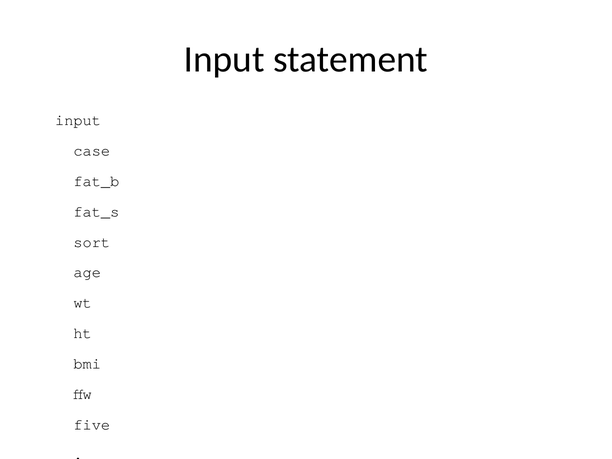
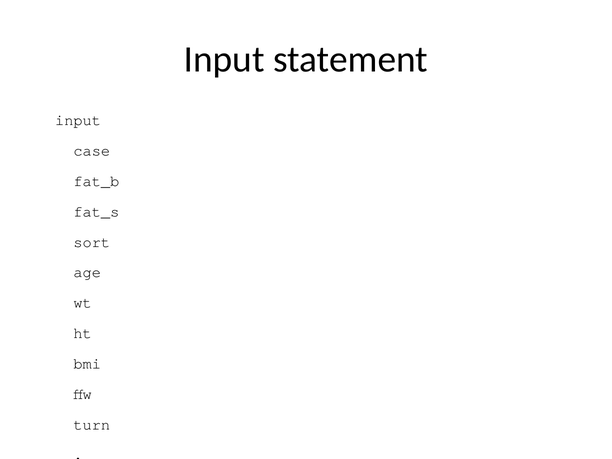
five: five -> turn (92, 424)
